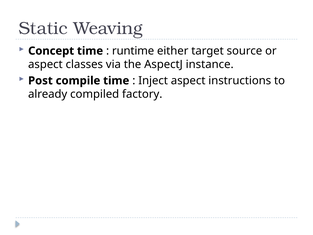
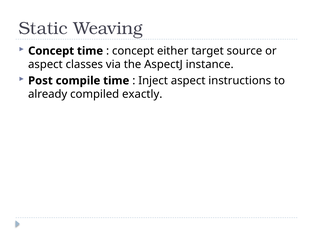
runtime: runtime -> concept (133, 51)
factory: factory -> exactly (142, 94)
